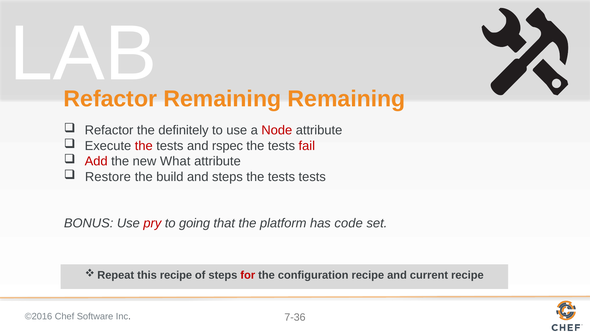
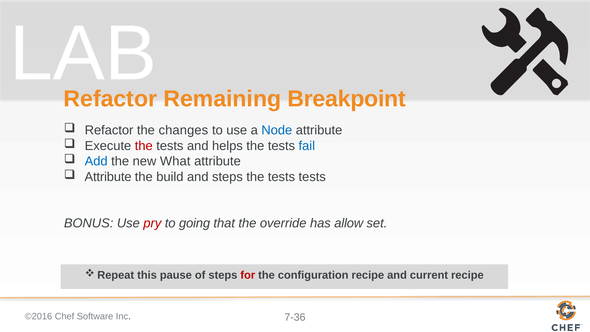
Remaining Remaining: Remaining -> Breakpoint (347, 99)
definitely: definitely -> changes (183, 130)
Node colour: red -> blue (277, 130)
rspec: rspec -> helps (227, 146)
fail colour: red -> blue (307, 146)
Add colour: red -> blue (96, 161)
Restore: Restore -> Attribute (108, 177)
platform: platform -> override (283, 223)
code: code -> allow (349, 223)
this recipe: recipe -> pause (176, 275)
